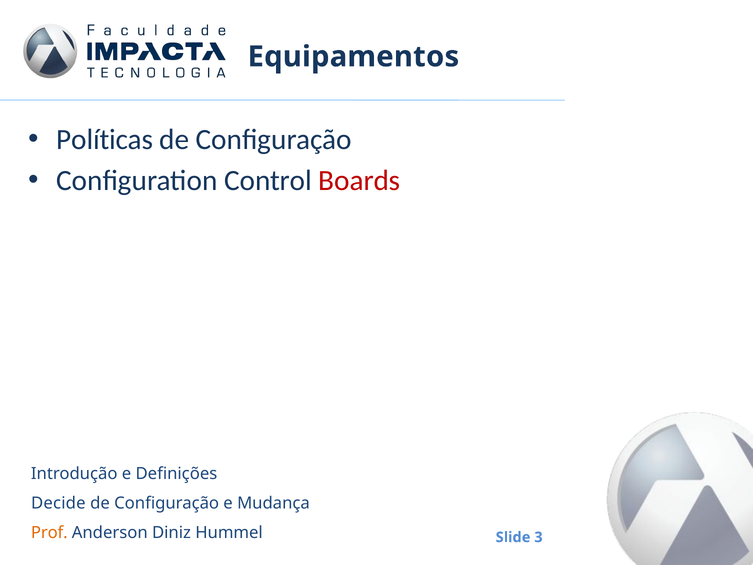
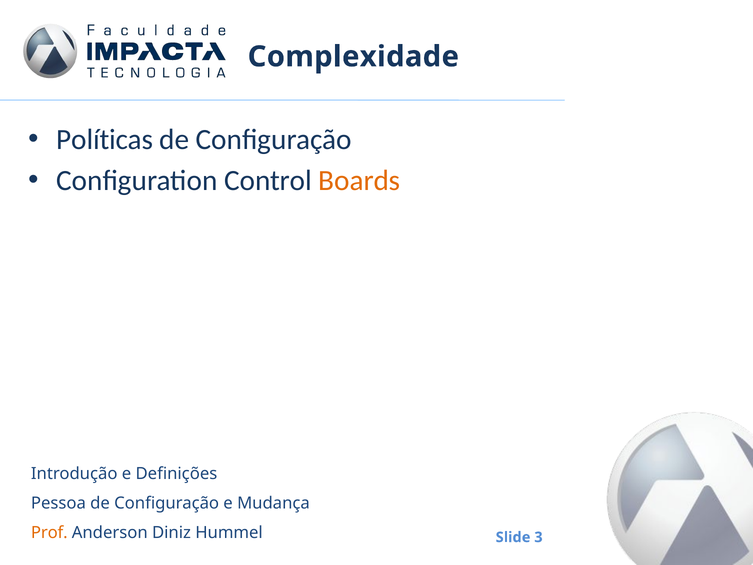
Equipamentos: Equipamentos -> Complexidade (353, 57)
Boards colour: red -> orange (359, 181)
Decide: Decide -> Pessoa (58, 503)
